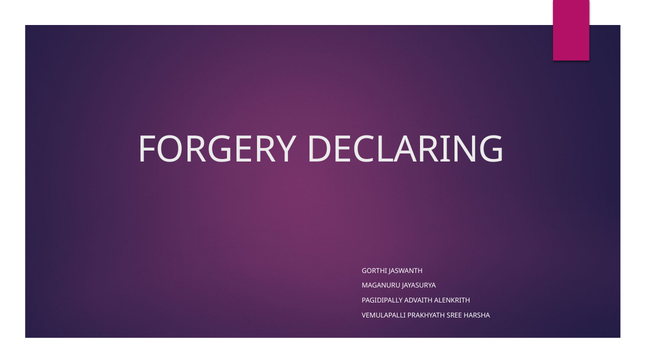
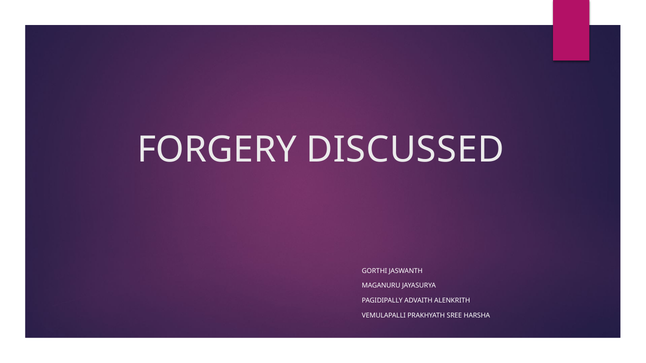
DECLARING: DECLARING -> DISCUSSED (405, 150)
